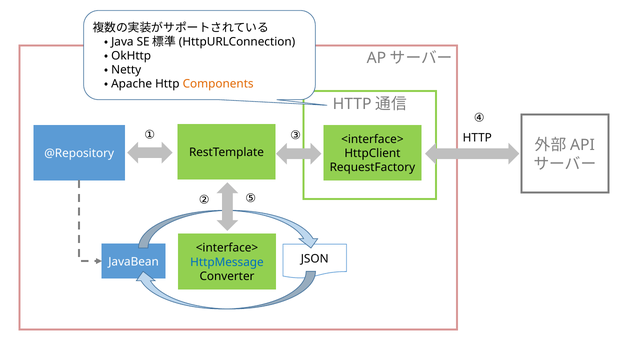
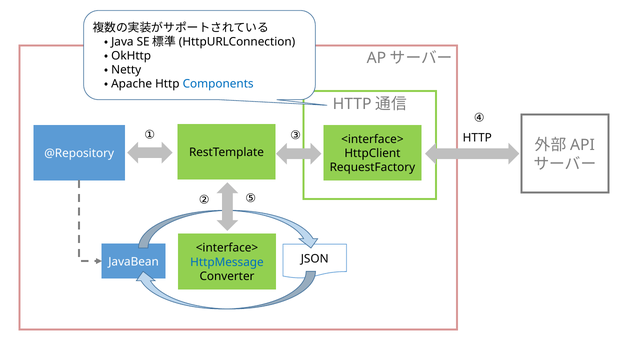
Components colour: orange -> blue (218, 84)
